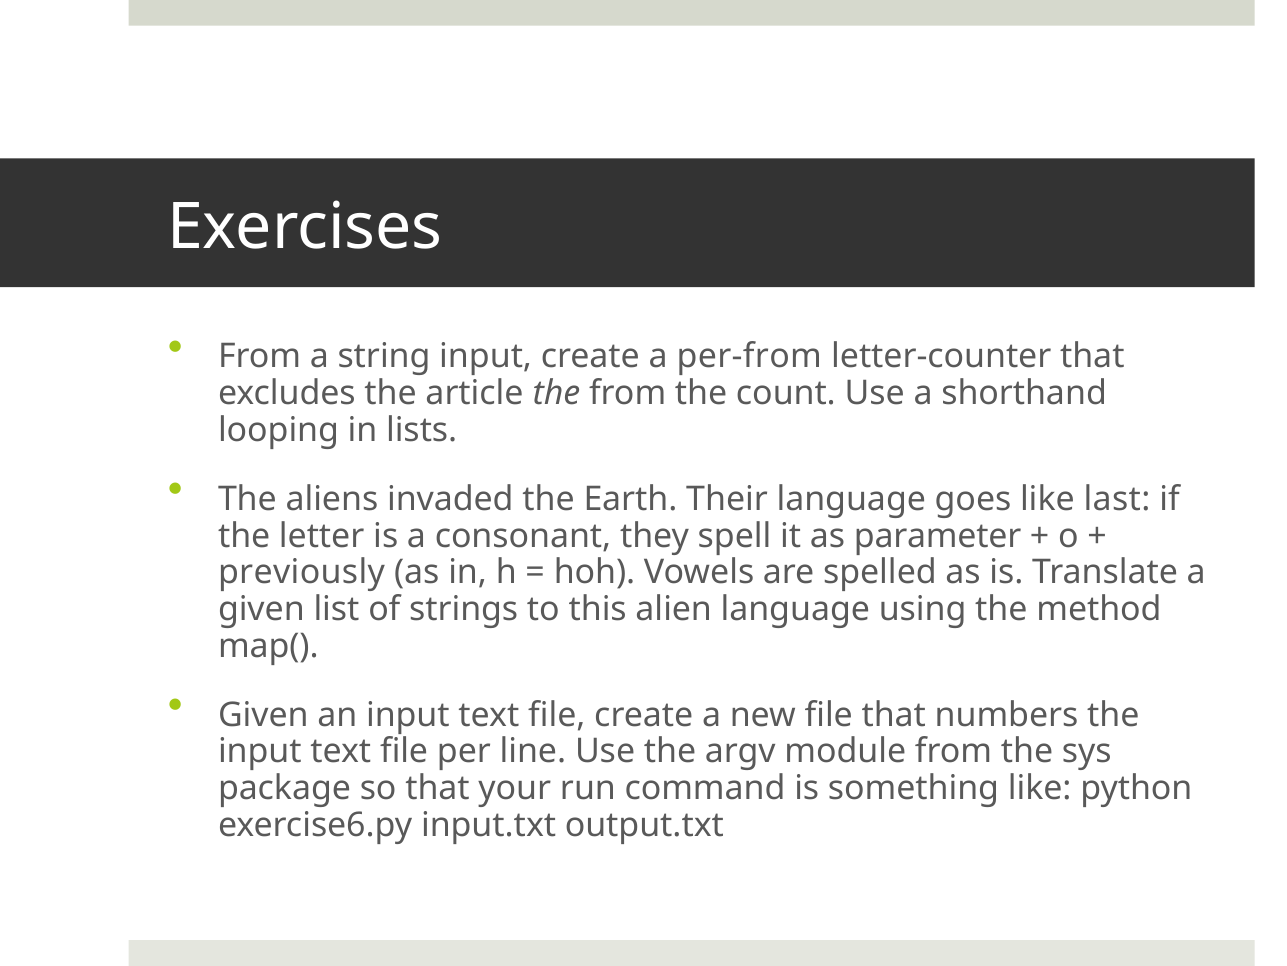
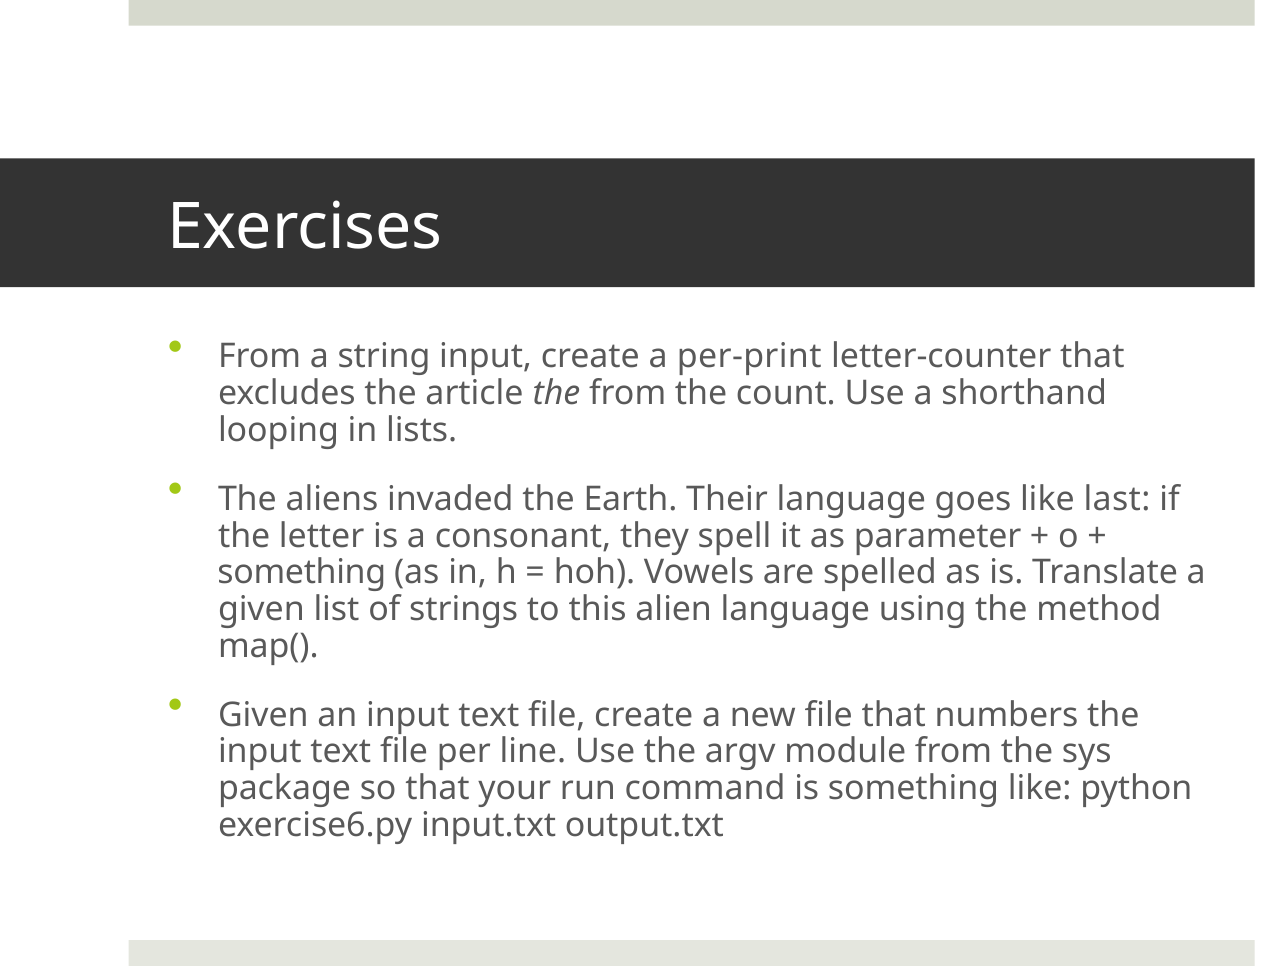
per-from: per-from -> per-print (749, 357)
previously: previously -> something (302, 572)
